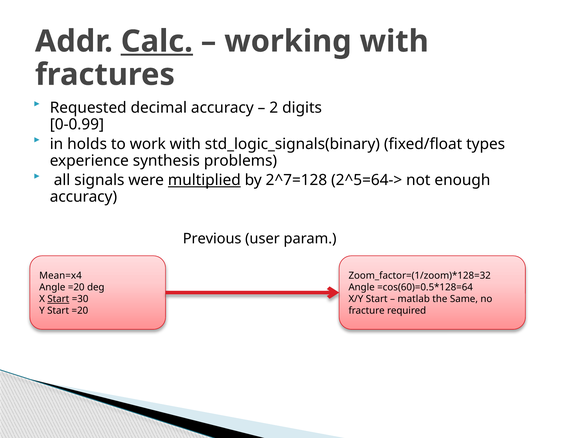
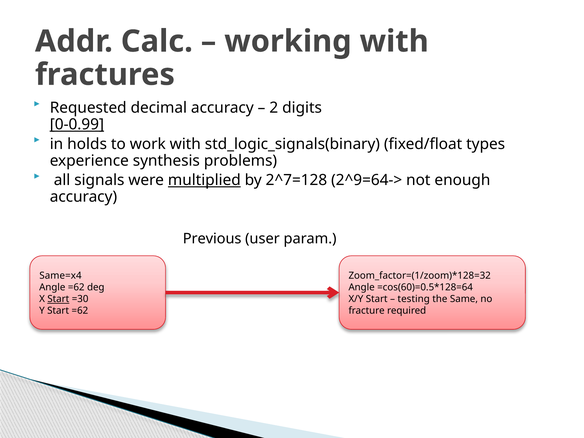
Calc underline: present -> none (157, 41)
0-0.99 underline: none -> present (77, 124)
2^5=64->: 2^5=64-> -> 2^9=64-> (367, 180)
Mean=x4: Mean=x4 -> Same=x4 (60, 276)
Angle =20: =20 -> =62 (76, 287)
matlab: matlab -> testing (414, 299)
Start =20: =20 -> =62 (80, 311)
